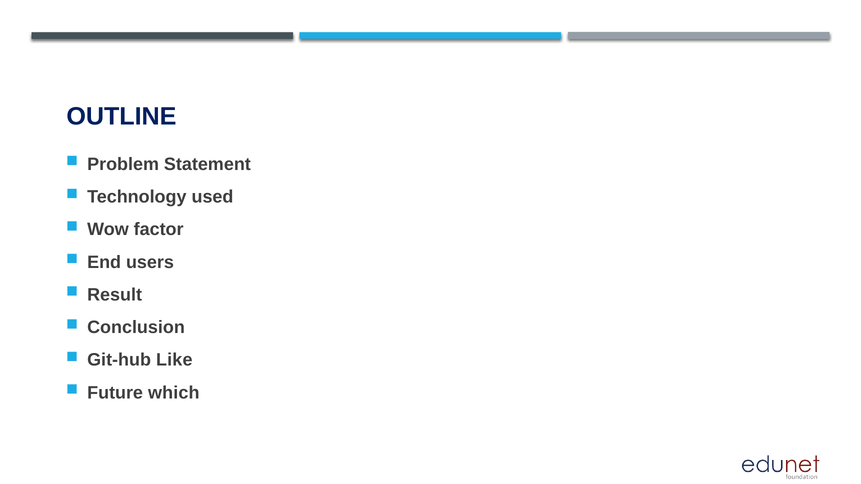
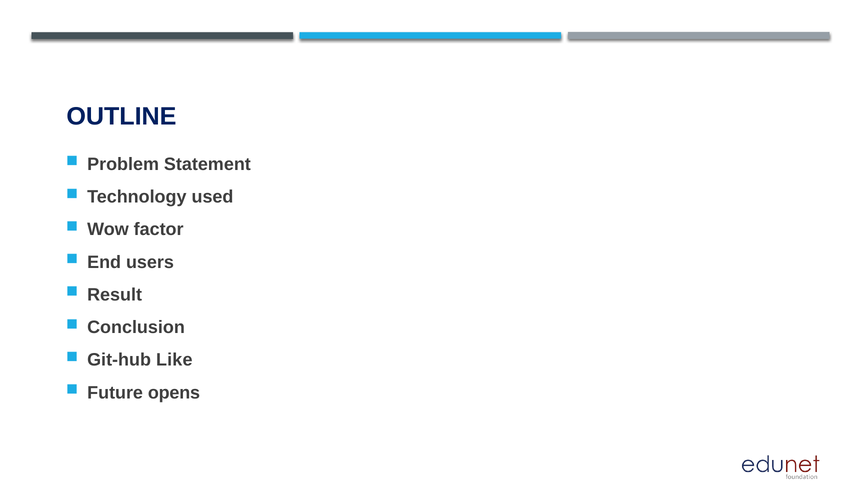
which: which -> opens (174, 393)
